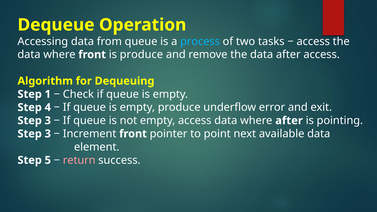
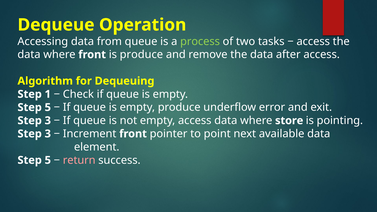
process colour: light blue -> light green (200, 41)
4: 4 -> 5 (48, 107)
where after: after -> store (289, 121)
